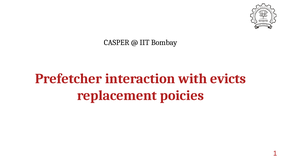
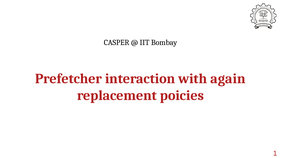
evicts: evicts -> again (228, 79)
